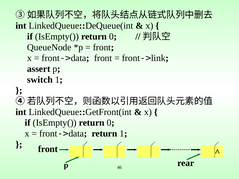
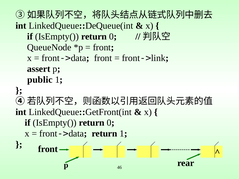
switch: switch -> public (40, 80)
